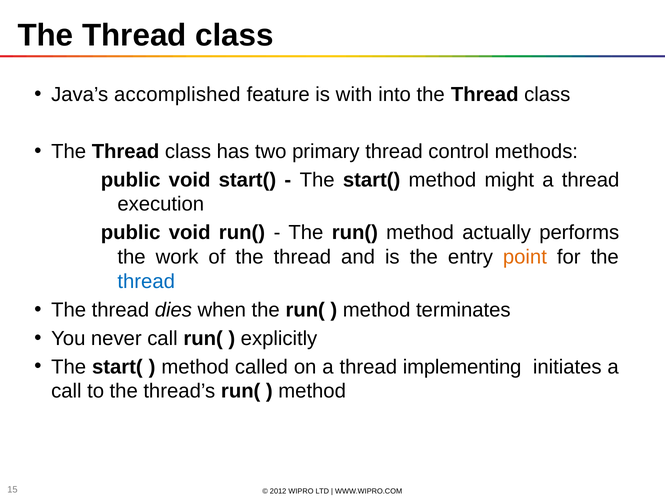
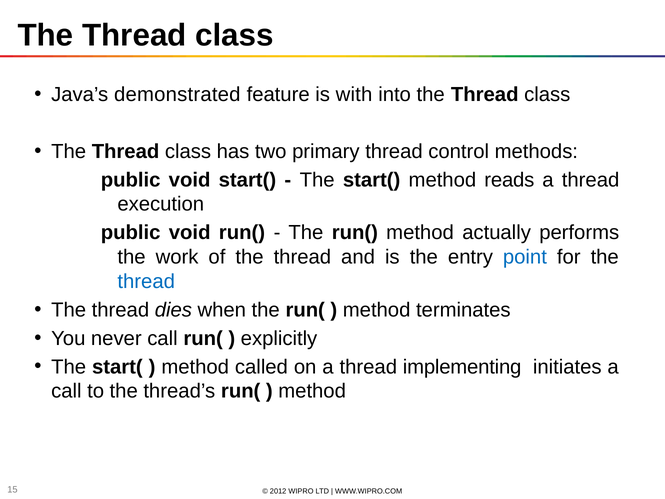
accomplished: accomplished -> demonstrated (177, 95)
might: might -> reads (509, 180)
point colour: orange -> blue (525, 257)
